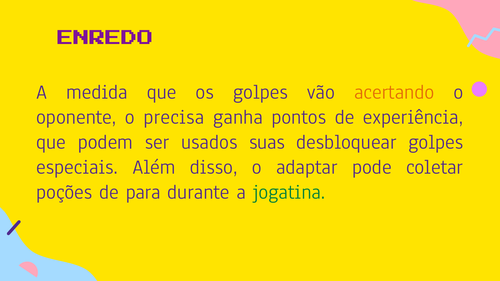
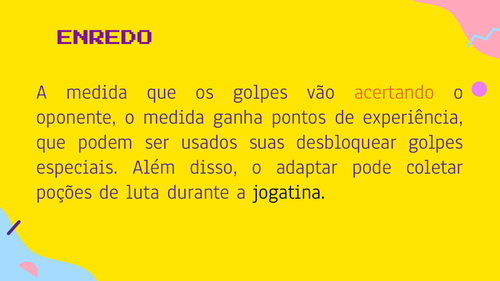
o precisa: precisa -> medida (174, 117)
para: para -> luta (143, 192)
jogatina colour: green -> black (289, 192)
